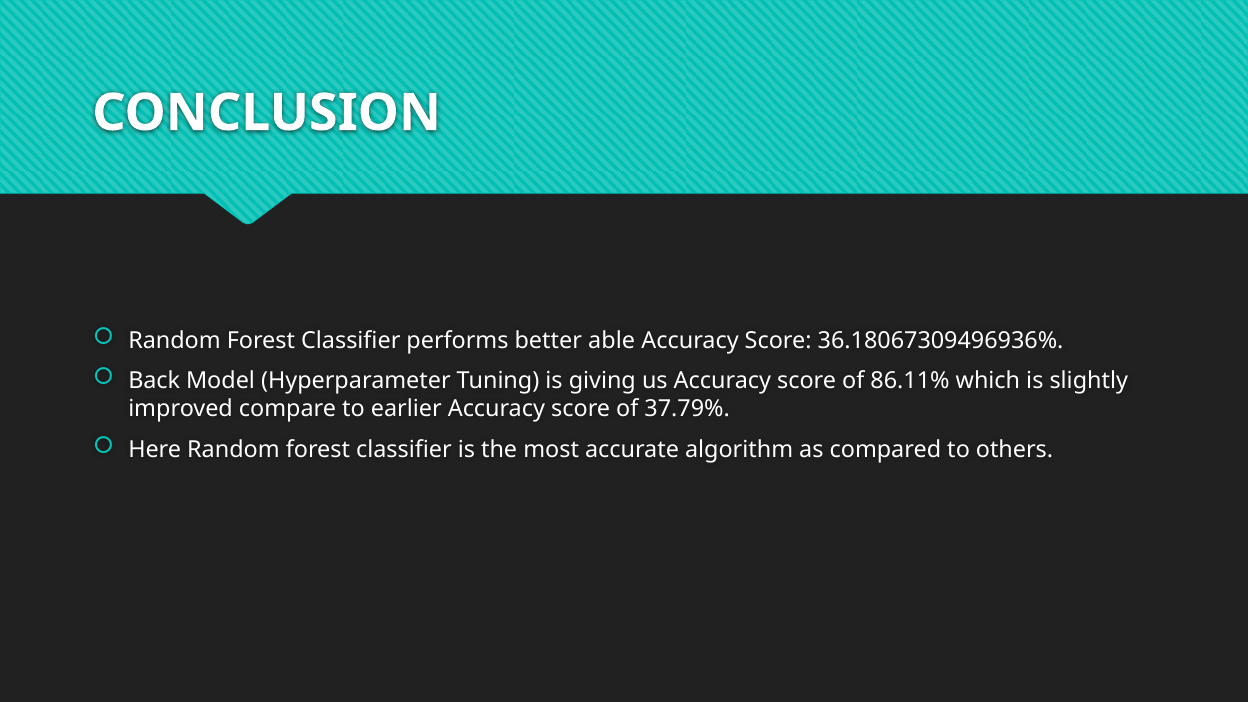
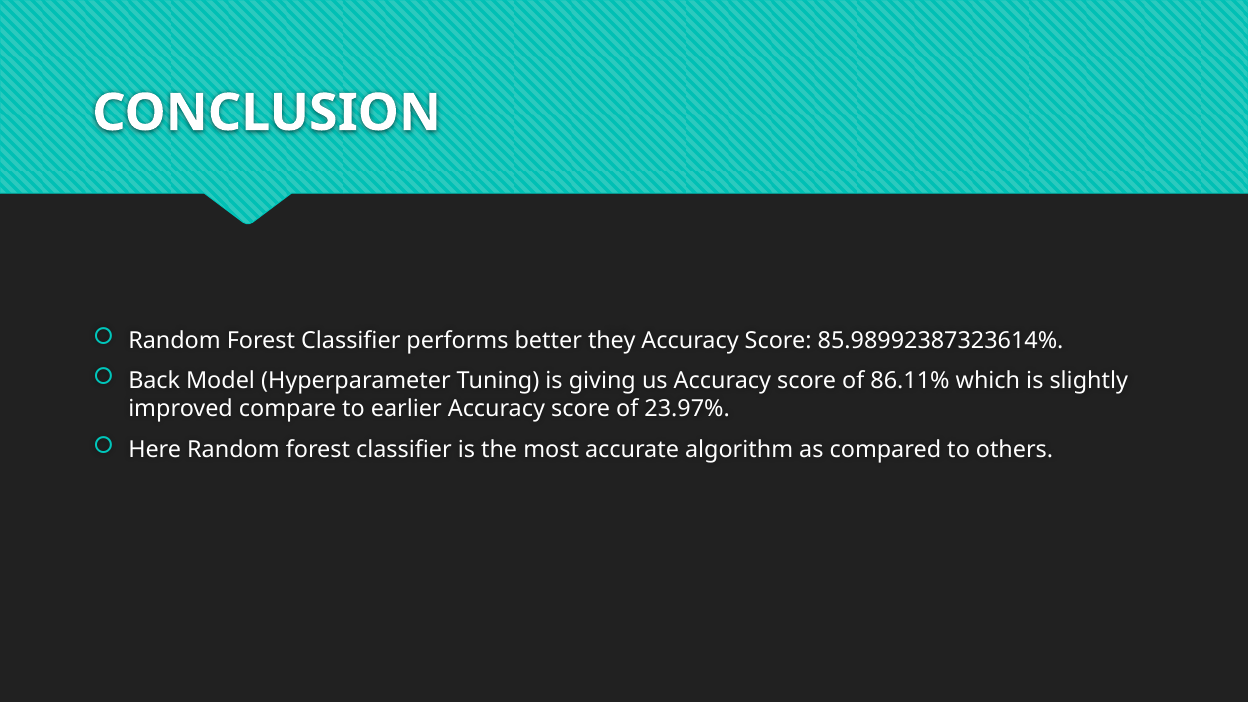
able: able -> they (612, 340)
36.18067309496936%: 36.18067309496936% -> 85.98992387323614% (941, 340)
37.79%: 37.79% -> 23.97% (687, 409)
